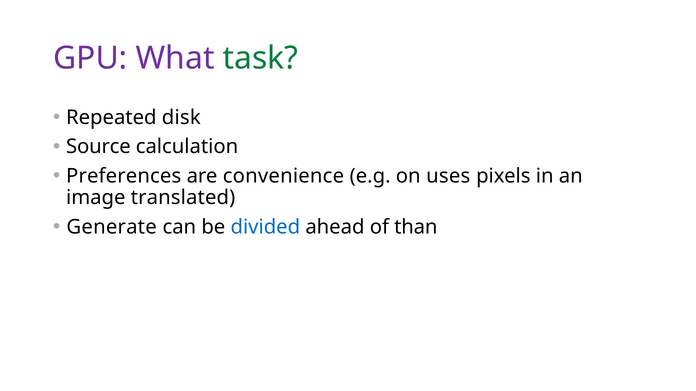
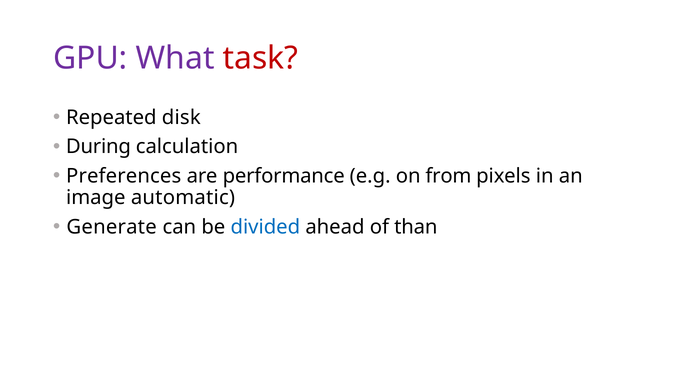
task colour: green -> red (261, 58)
Source: Source -> During (98, 147)
convenience: convenience -> performance (284, 176)
uses: uses -> from (448, 176)
translated: translated -> automatic (183, 198)
